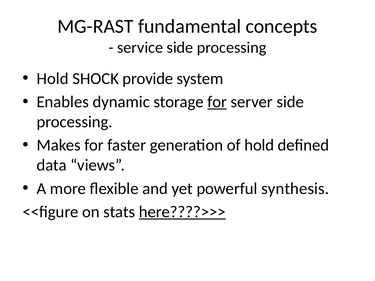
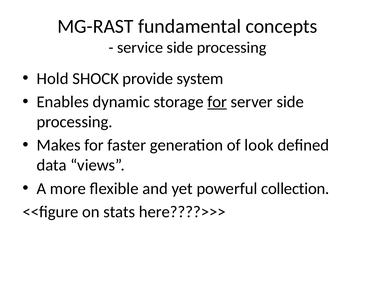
of hold: hold -> look (259, 145)
synthesis: synthesis -> collection (295, 189)
here????>>> underline: present -> none (182, 212)
